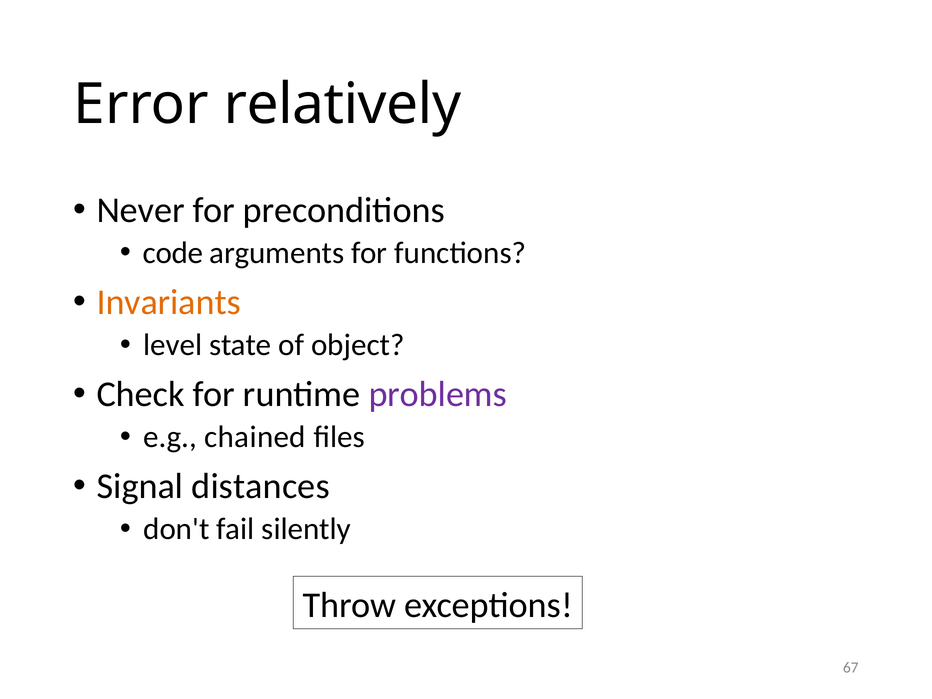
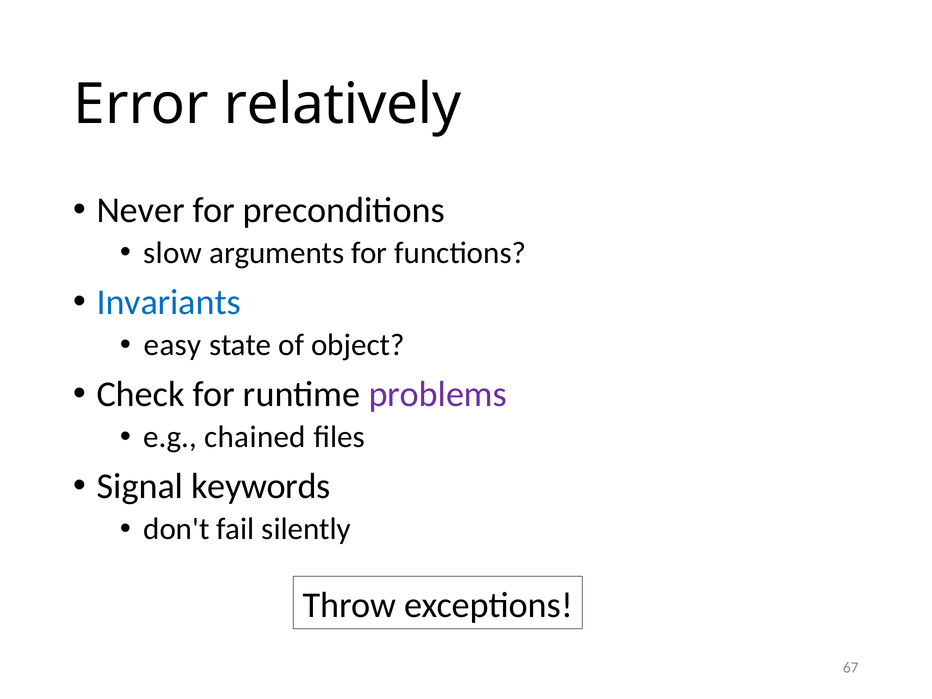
code: code -> slow (173, 253)
Invariants colour: orange -> blue (169, 302)
level: level -> easy (173, 345)
distances: distances -> keywords (261, 486)
